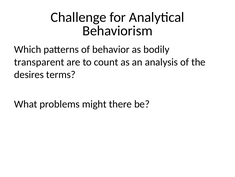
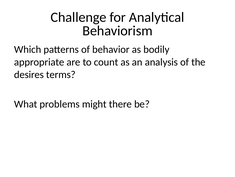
transparent: transparent -> appropriate (39, 62)
